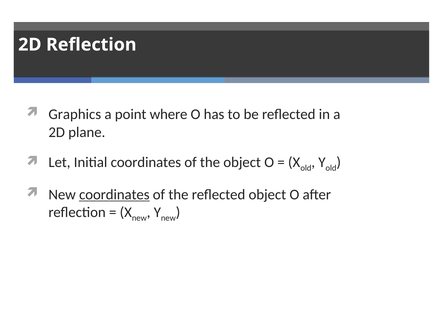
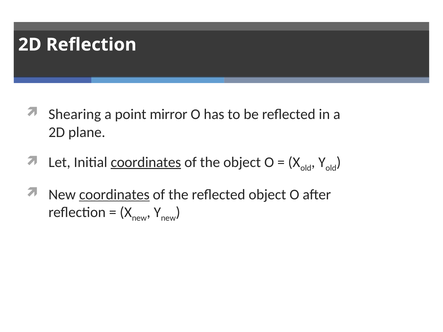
Graphics: Graphics -> Shearing (75, 115)
where: where -> mirror (169, 115)
coordinates underline: none -> present (146, 162)
